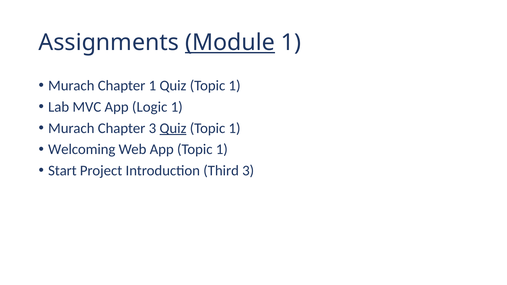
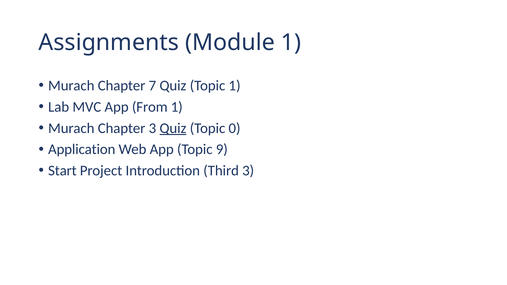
Module underline: present -> none (230, 43)
Chapter 1: 1 -> 7 (152, 86)
Logic: Logic -> From (150, 107)
1: 1 -> 0 (235, 128)
Welcoming: Welcoming -> Application (82, 149)
App Topic 1: 1 -> 9 (222, 149)
